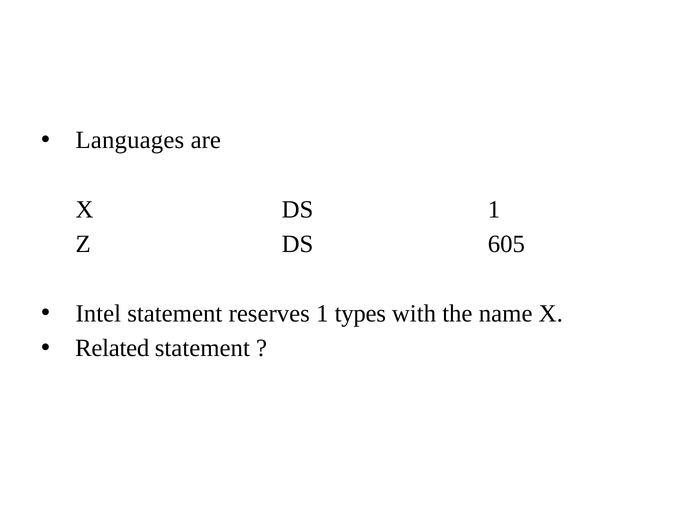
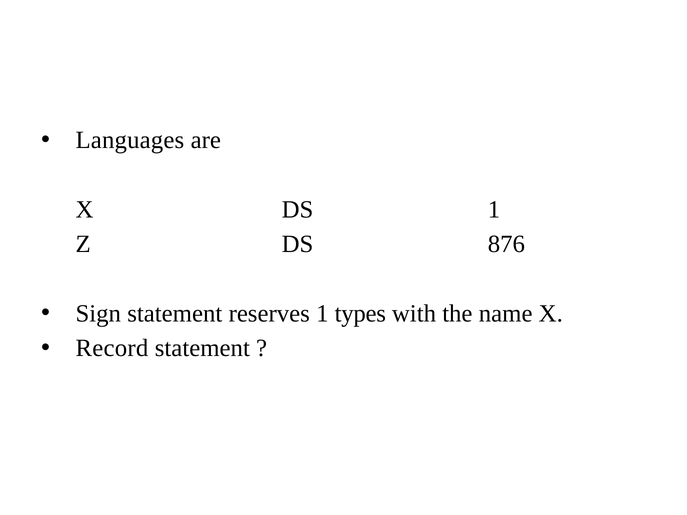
605: 605 -> 876 (506, 244)
Intel: Intel -> Sign (98, 314)
Related: Related -> Record (112, 348)
